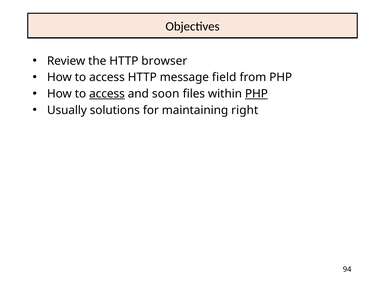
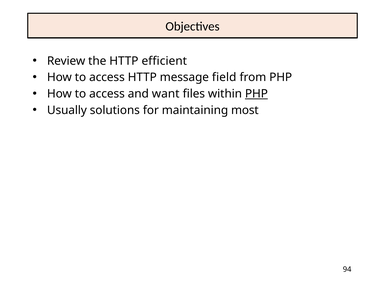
browser: browser -> efficient (164, 61)
access underline: present -> none (107, 94)
soon: soon -> want (166, 94)
right: right -> most (245, 110)
